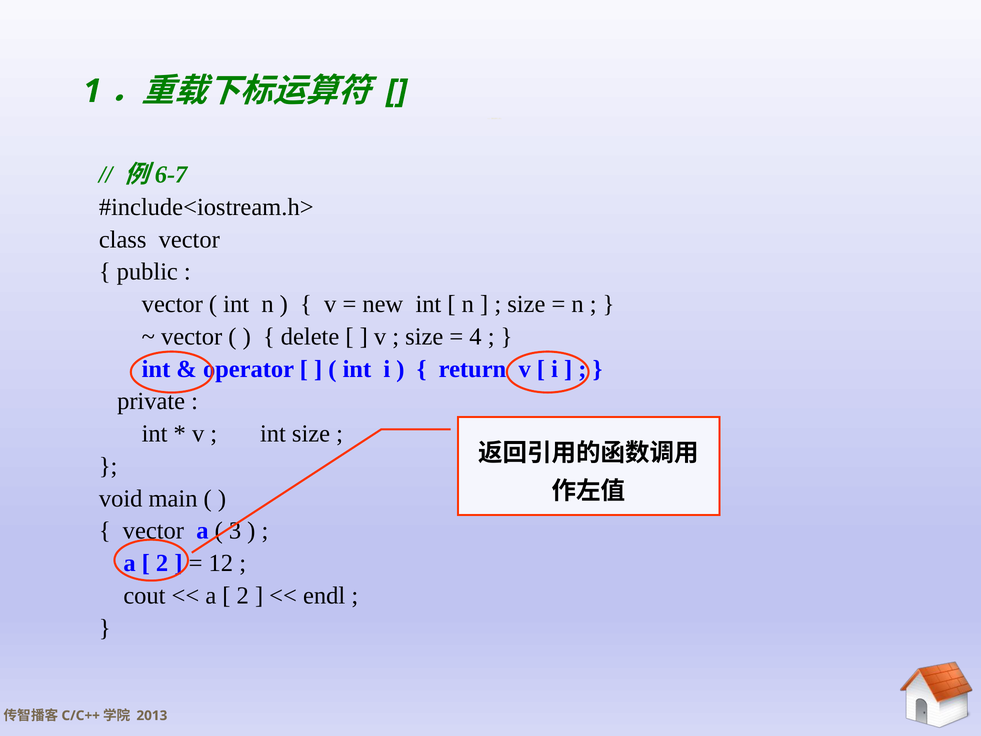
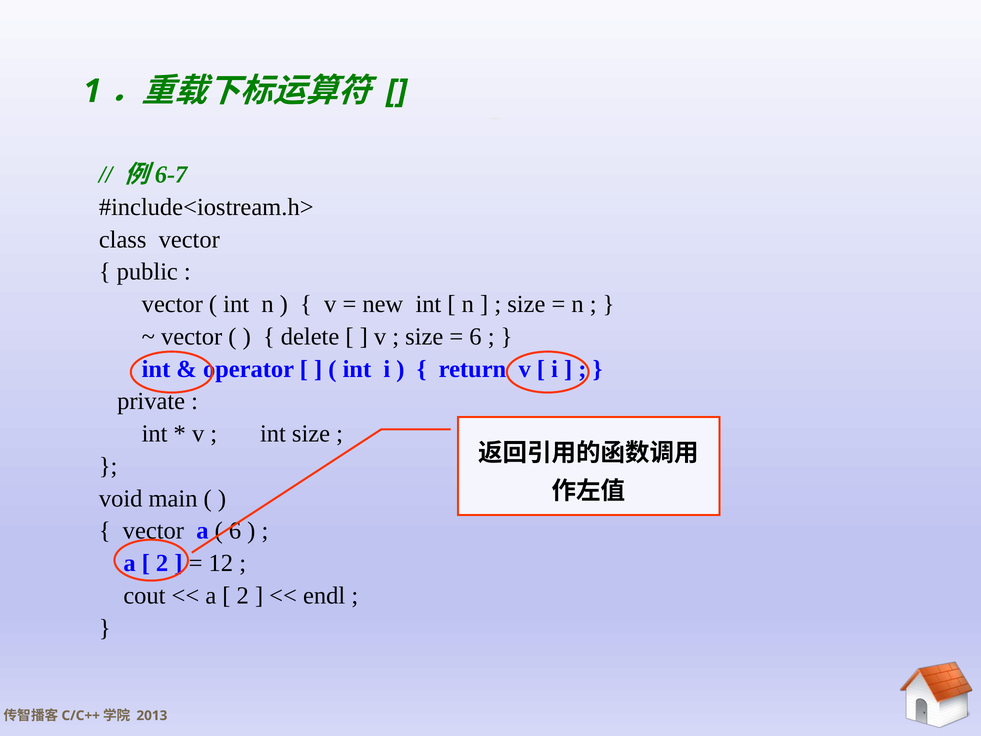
4: 4 -> 6 (475, 337)
3: 3 -> 6 (235, 531)
